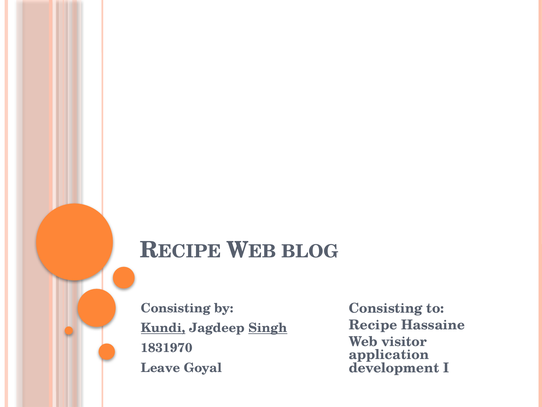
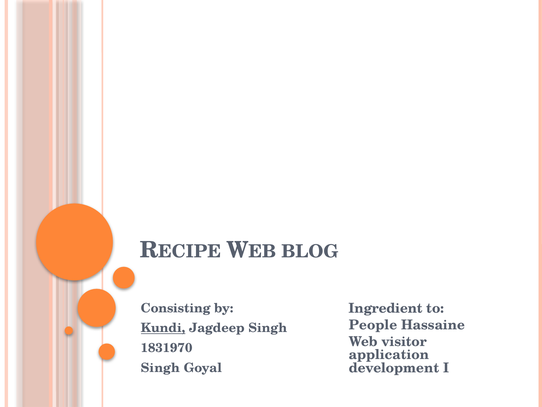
Consisting: Consisting -> Ingredient (386, 308)
Recipe: Recipe -> People (373, 325)
Singh underline: present -> none (268, 328)
Leave: Leave -> Singh (160, 367)
